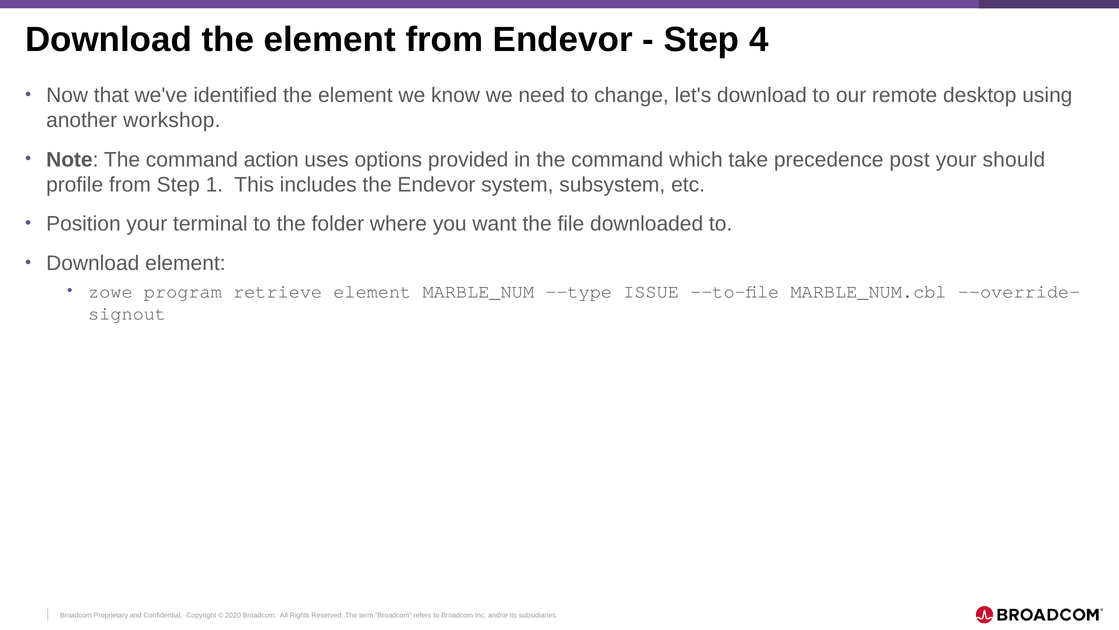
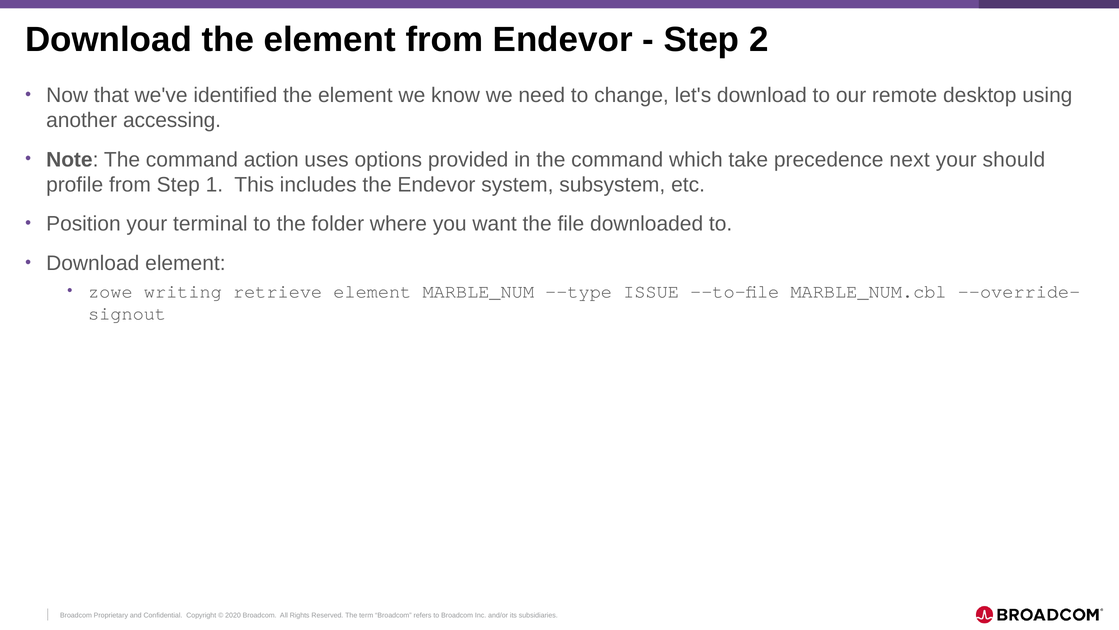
4: 4 -> 2 (759, 40)
workshop: workshop -> accessing (172, 120)
post: post -> next (910, 160)
program: program -> writing (183, 291)
